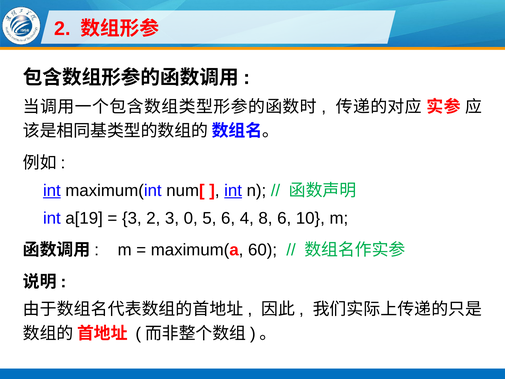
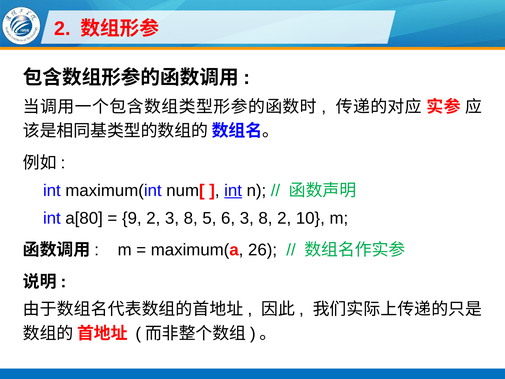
int underline: present -> none (52, 190)
a[19: a[19 -> a[80 (84, 218)
3: 3 -> 9 (132, 218)
2 3 0: 0 -> 8 (191, 218)
6 4: 4 -> 3 (247, 218)
8 6: 6 -> 2 (284, 218)
60: 60 -> 26 (263, 250)
